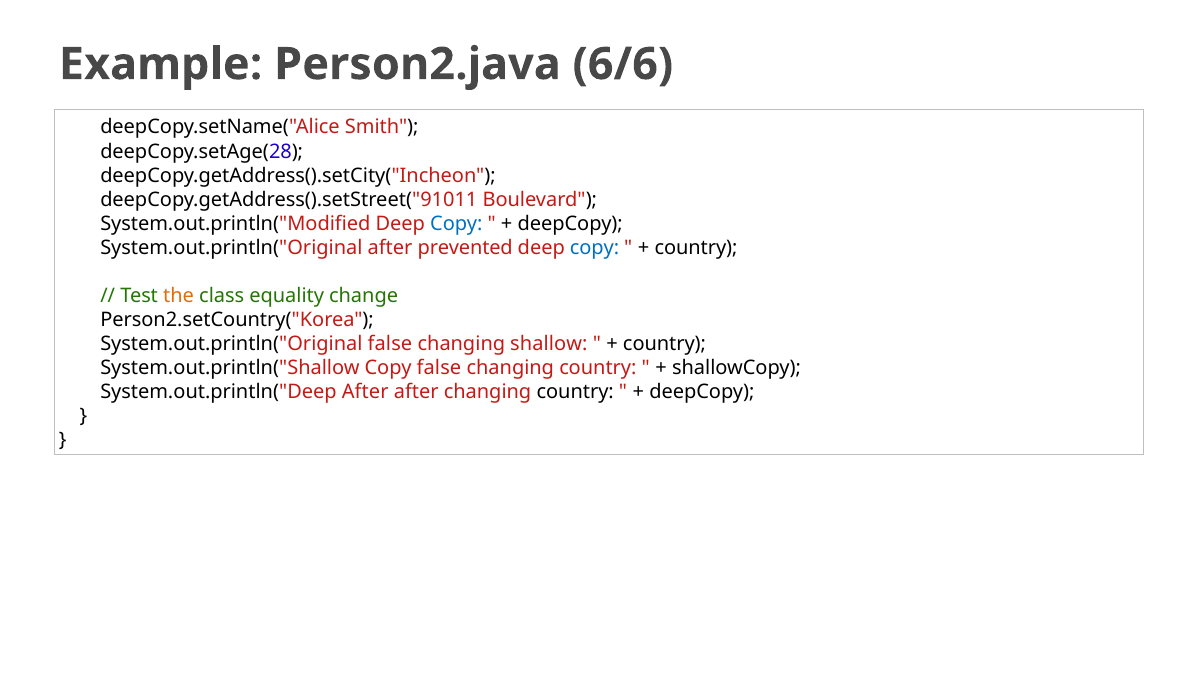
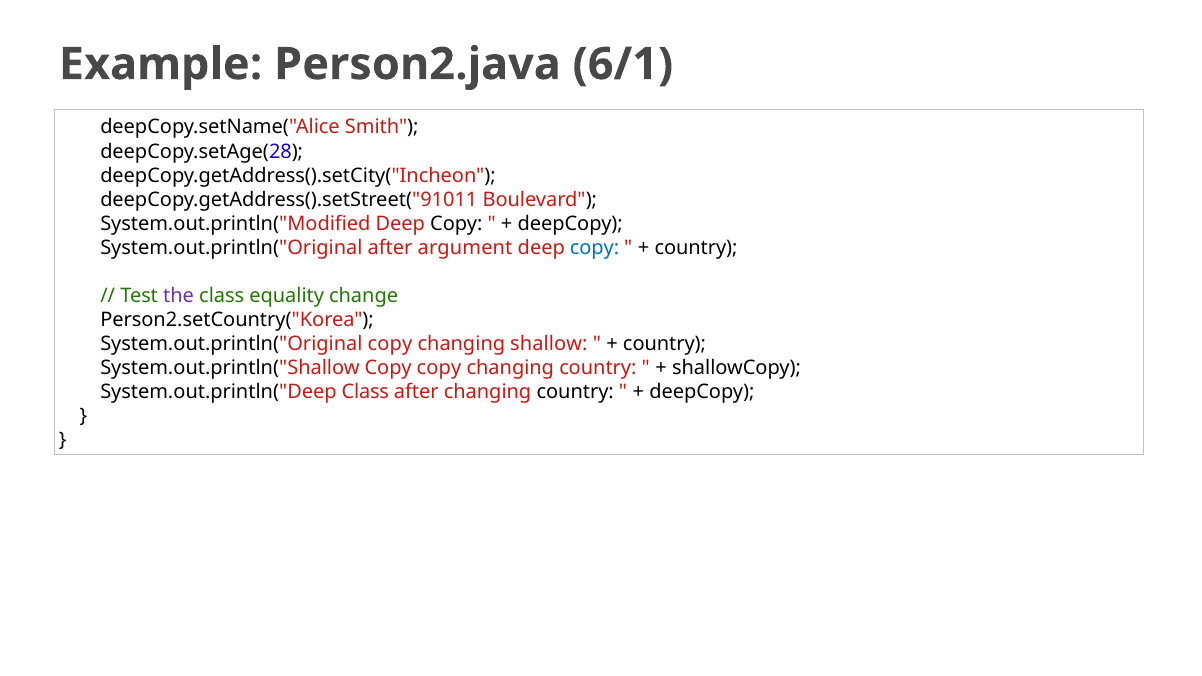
6/6: 6/6 -> 6/1 (623, 64)
Copy colour: blue -> black (456, 224)
prevented: prevented -> argument (465, 248)
the colour: orange -> purple (179, 296)
System.out.println("Original false: false -> copy (390, 344)
Copy false: false -> copy (439, 368)
System.out.println("Deep After: After -> Class (365, 392)
